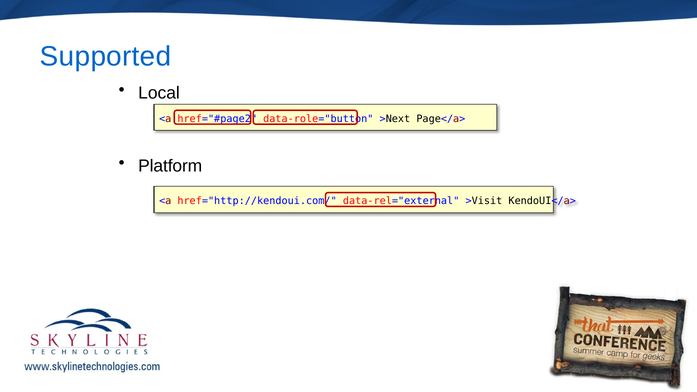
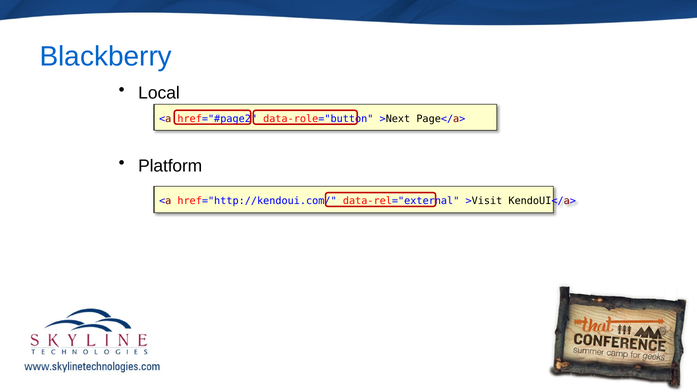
Supported: Supported -> Blackberry (106, 56)
